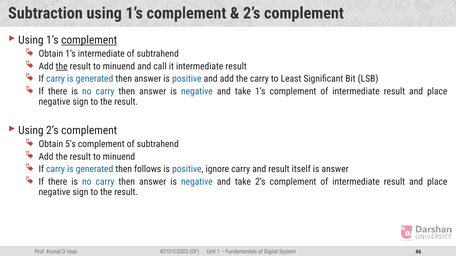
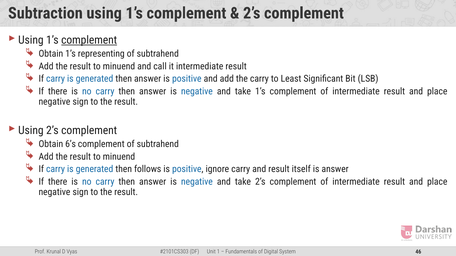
1’s intermediate: intermediate -> representing (101, 54)
the underline: present -> none (62, 66)
5’s: 5’s -> 6’s (71, 144)
